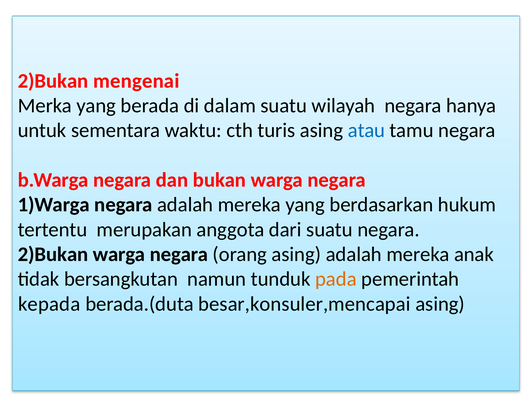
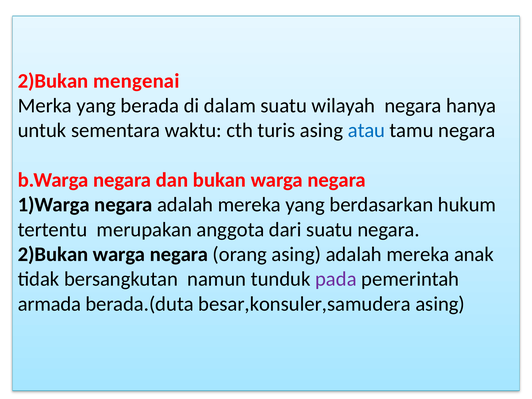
pada colour: orange -> purple (336, 279)
kepada: kepada -> armada (49, 304)
besar,konsuler,mencapai: besar,konsuler,mencapai -> besar,konsuler,samudera (304, 304)
